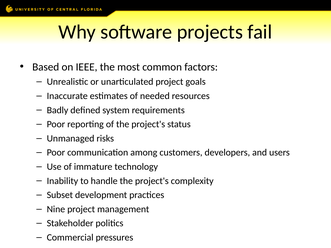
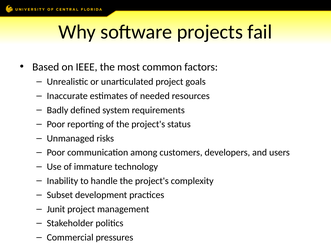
Nine: Nine -> Junit (56, 209)
